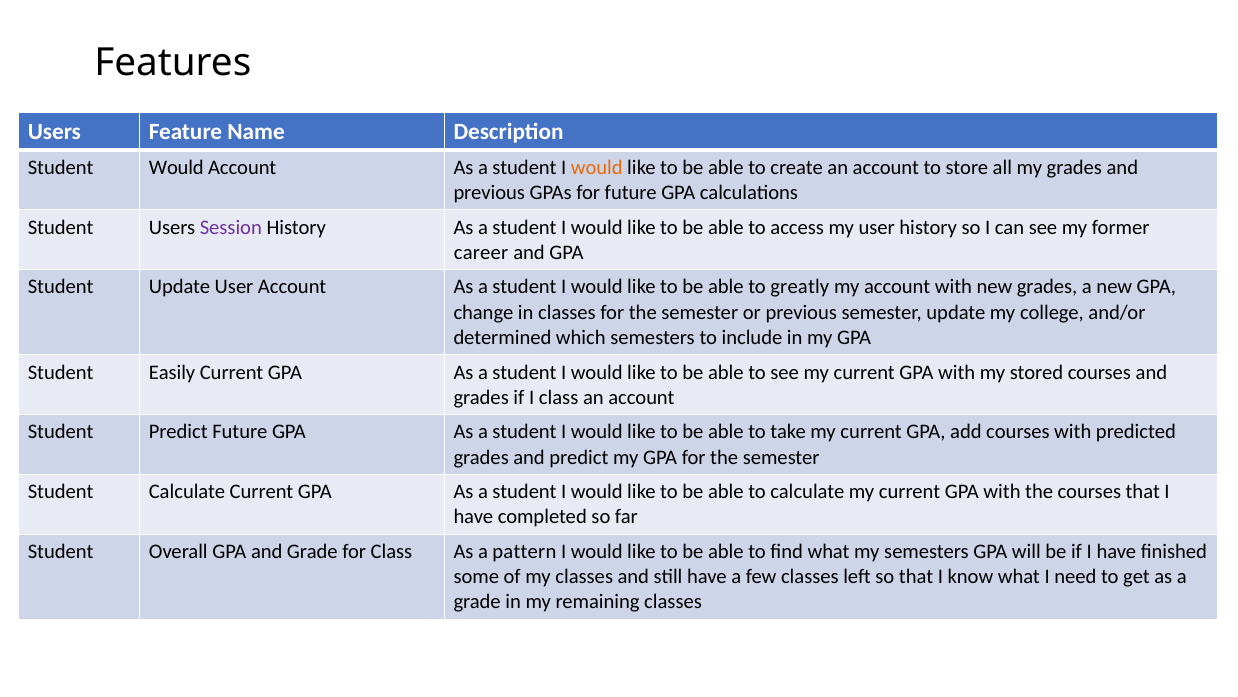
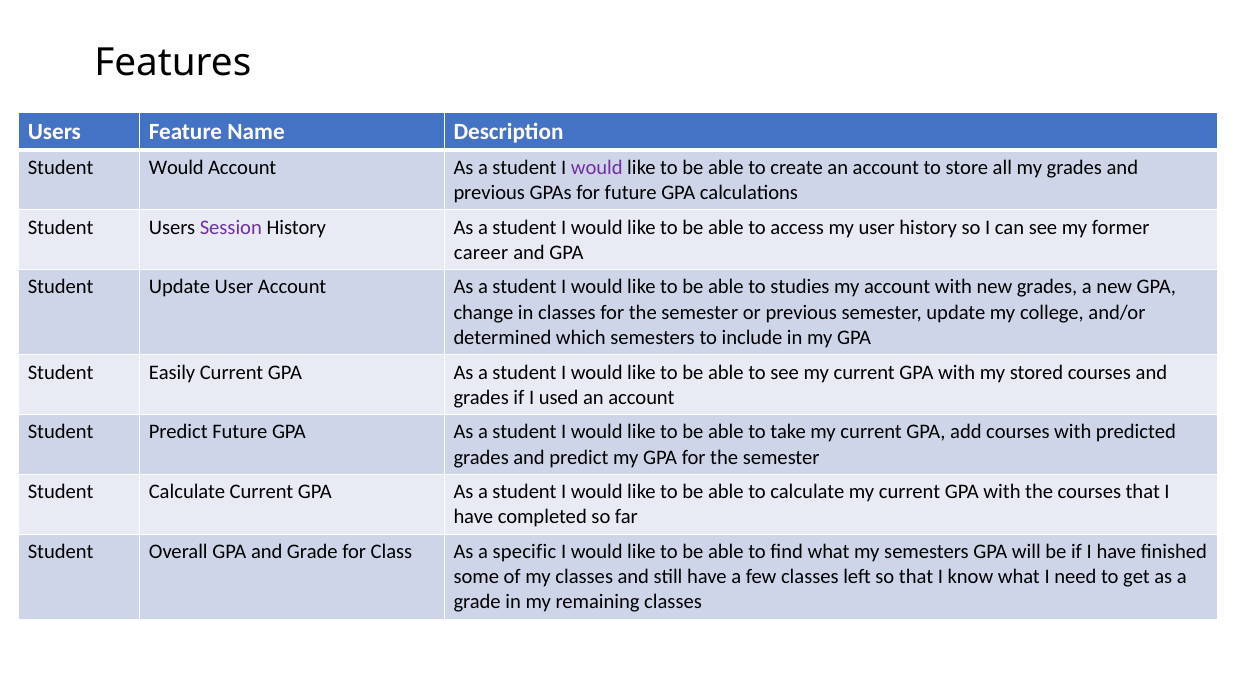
would colour: orange -> purple (597, 167)
greatly: greatly -> studies (800, 287)
I class: class -> used (559, 397)
pattern: pattern -> specific (524, 551)
